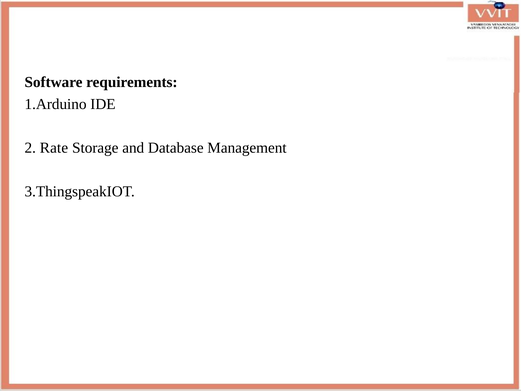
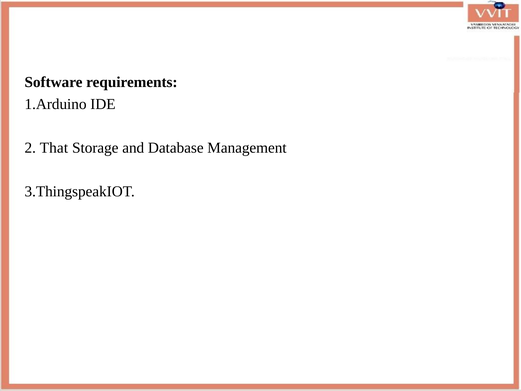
Rate: Rate -> That (54, 148)
